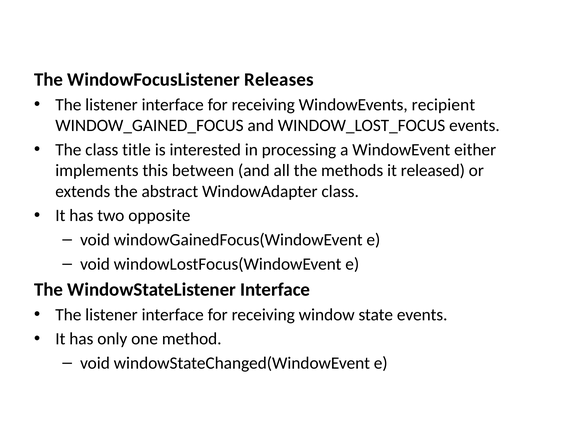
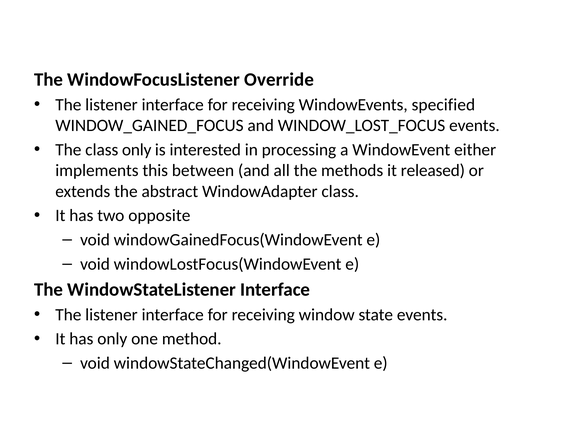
Releases: Releases -> Override (279, 80)
recipient: recipient -> specified (443, 105)
class title: title -> only (137, 150)
